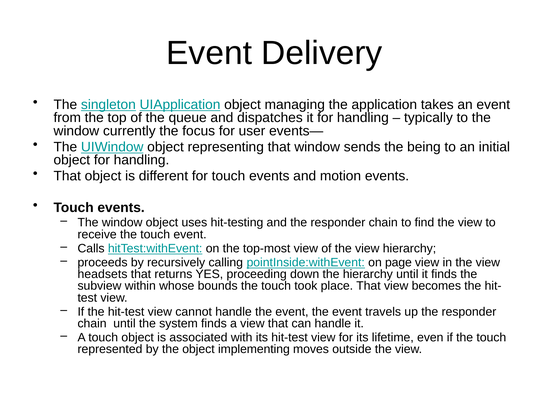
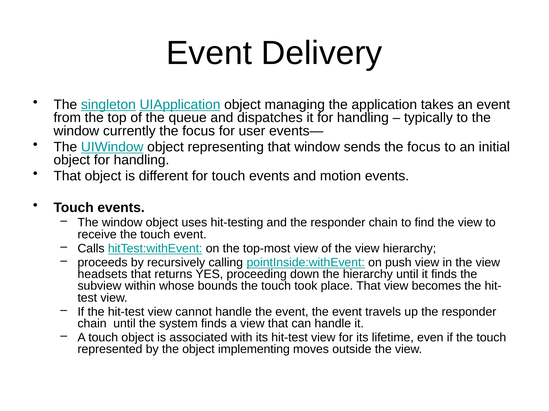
sends the being: being -> focus (424, 147)
page: page -> push (398, 263)
